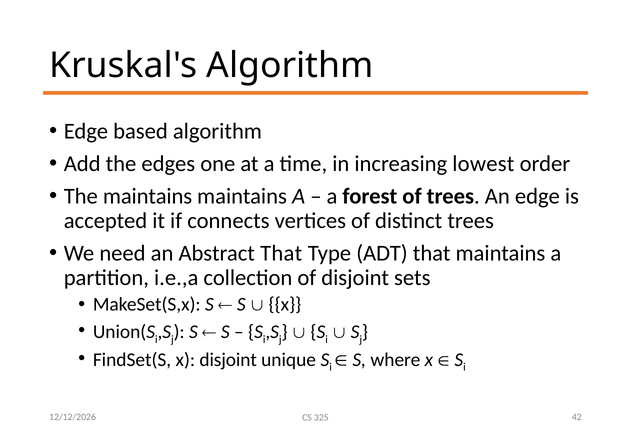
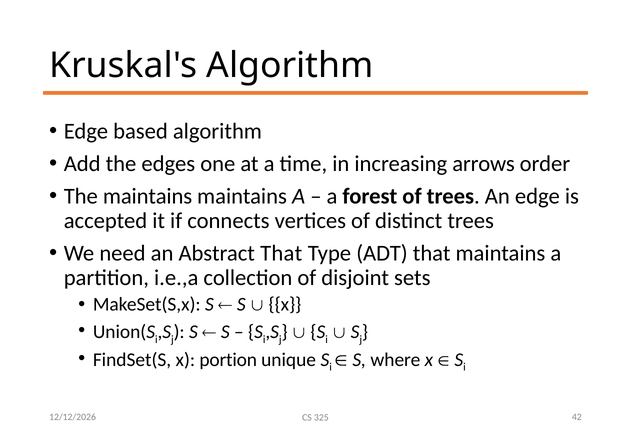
lowest: lowest -> arrows (484, 164)
x disjoint: disjoint -> portion (228, 360)
